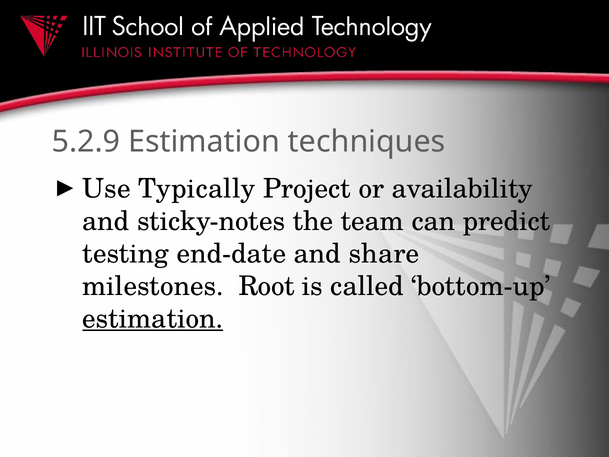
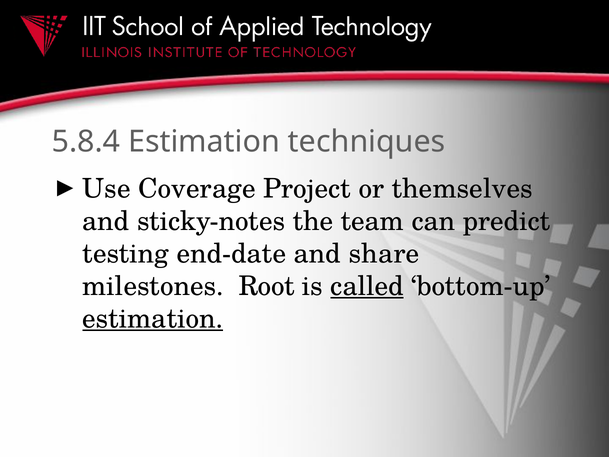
5.2.9: 5.2.9 -> 5.8.4 (86, 142)
Typically: Typically -> Coverage (197, 189)
availability: availability -> themselves (462, 189)
called underline: none -> present (367, 286)
